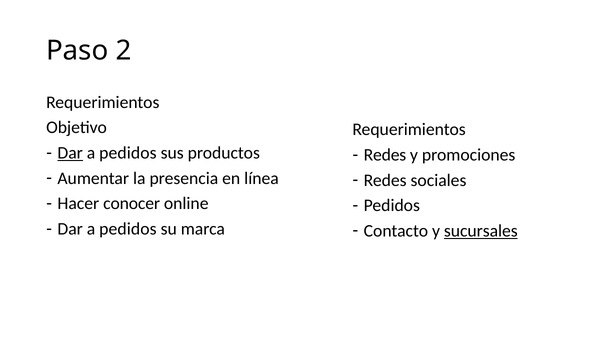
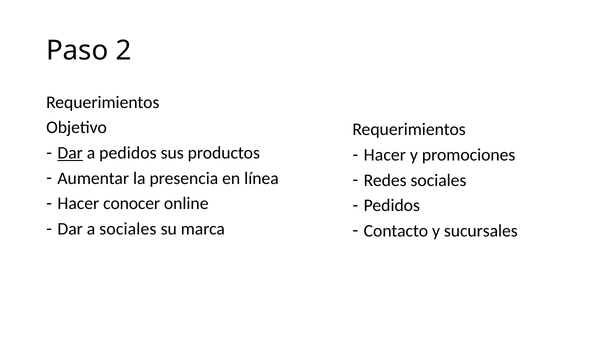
Redes: Redes -> Hacer (385, 155)
pedidos: pedidos -> sociales (128, 229)
sucursales underline: present -> none (481, 231)
